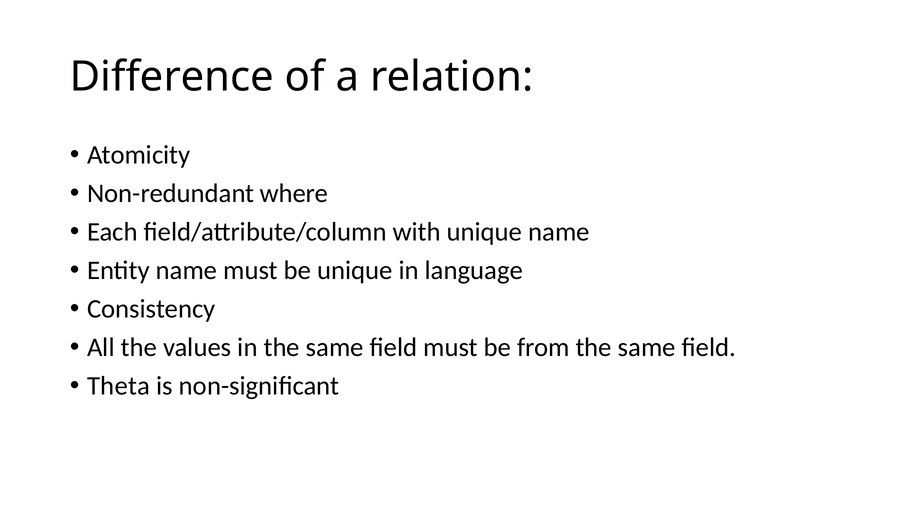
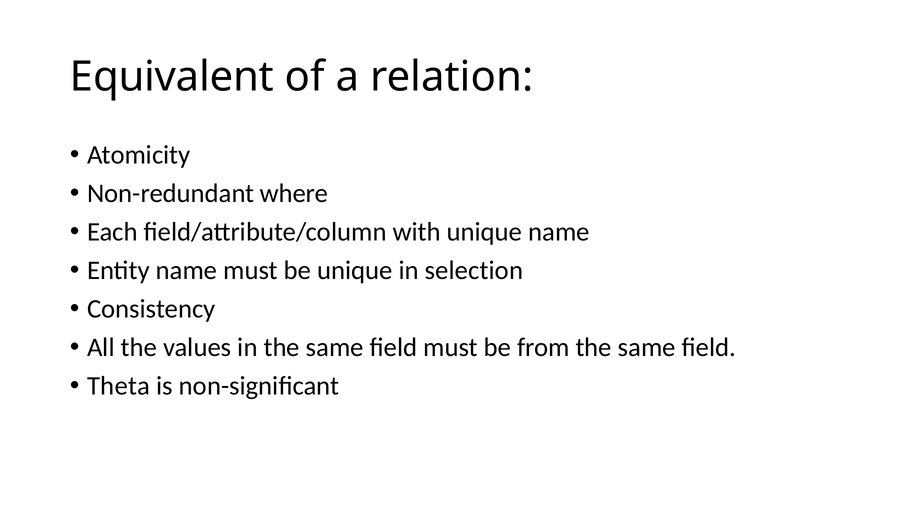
Difference: Difference -> Equivalent (172, 77)
language: language -> selection (474, 270)
